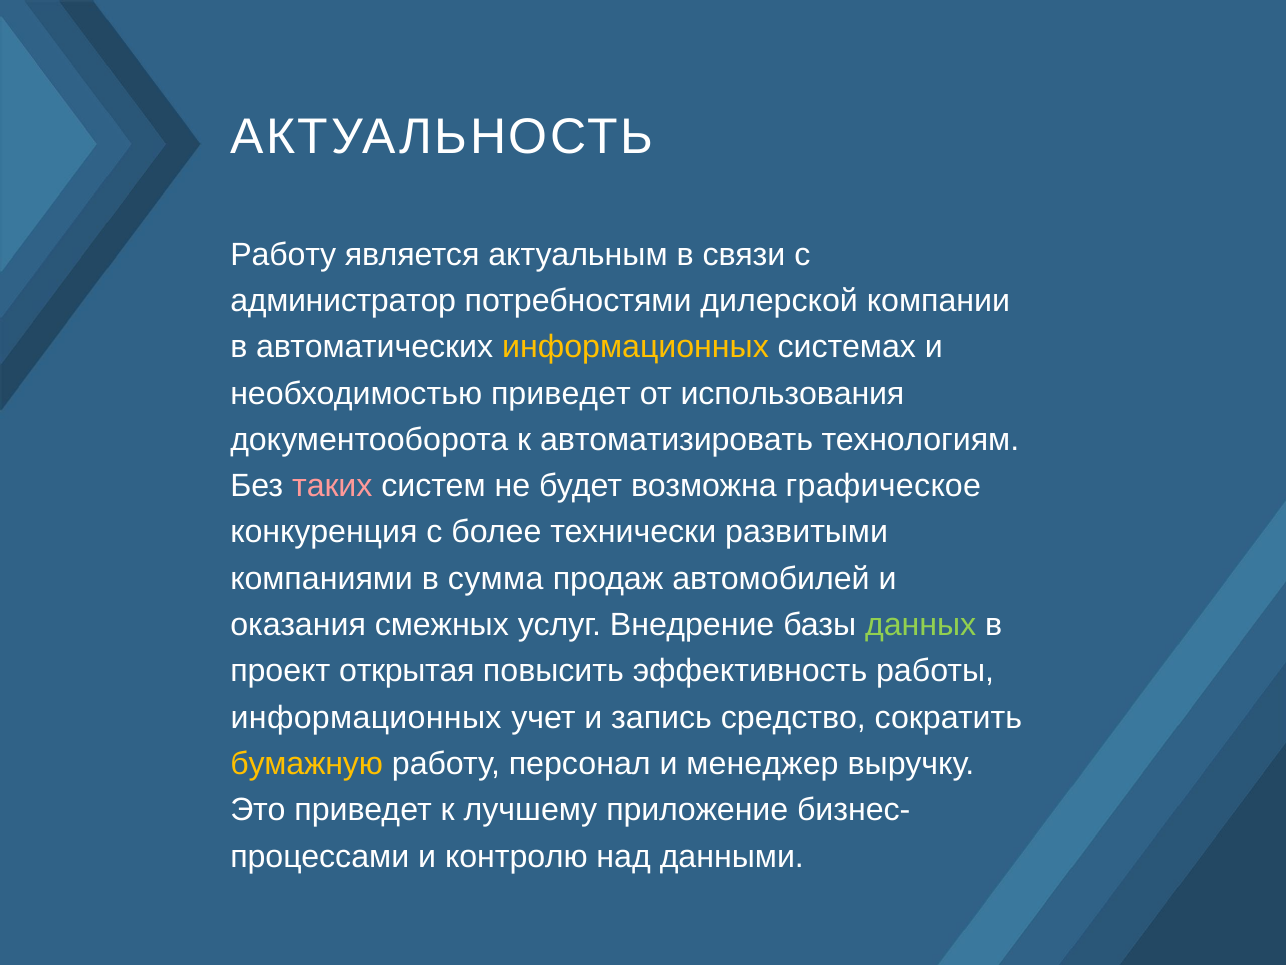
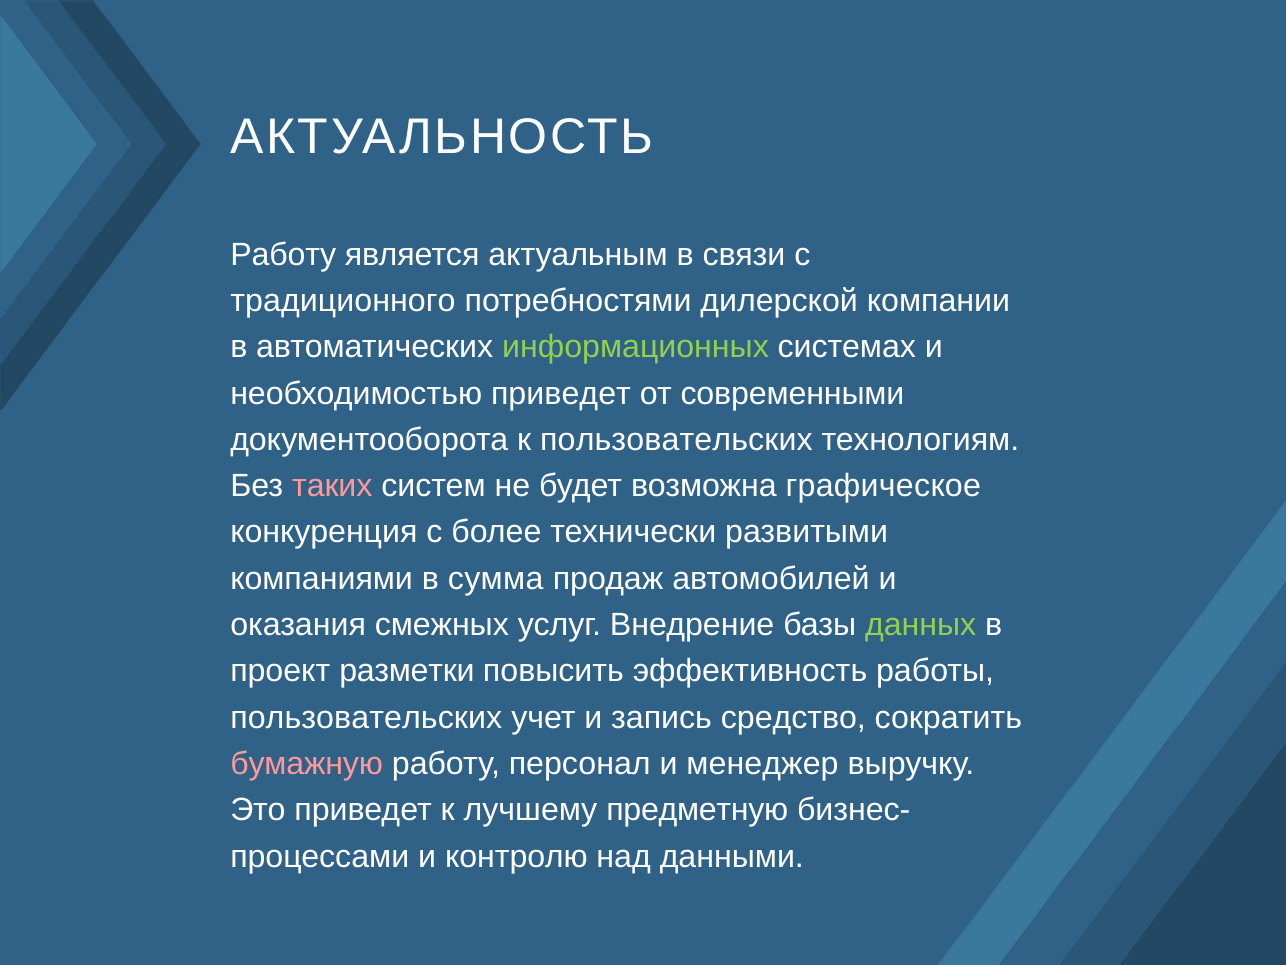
администратор: администратор -> традиционного (343, 301)
информационных colour: yellow -> light green (636, 347)
использования: использования -> современными (792, 393)
к автоматизировать: автоматизировать -> пользовательских (676, 440)
открытая: открытая -> разметки (407, 671)
информационных: информационных -> пользовательских (366, 717)
бумажную colour: yellow -> pink (307, 763)
приложение: приложение -> предметную (697, 810)
